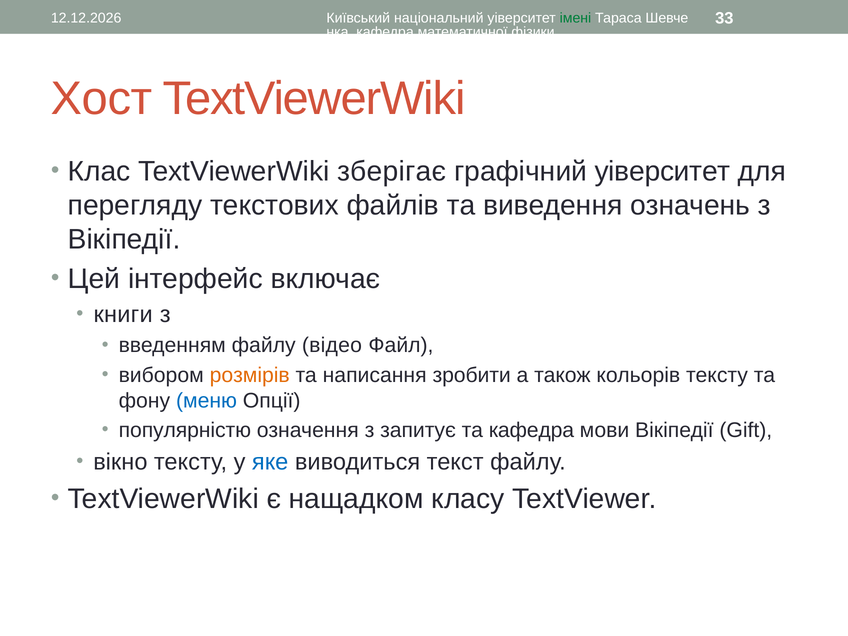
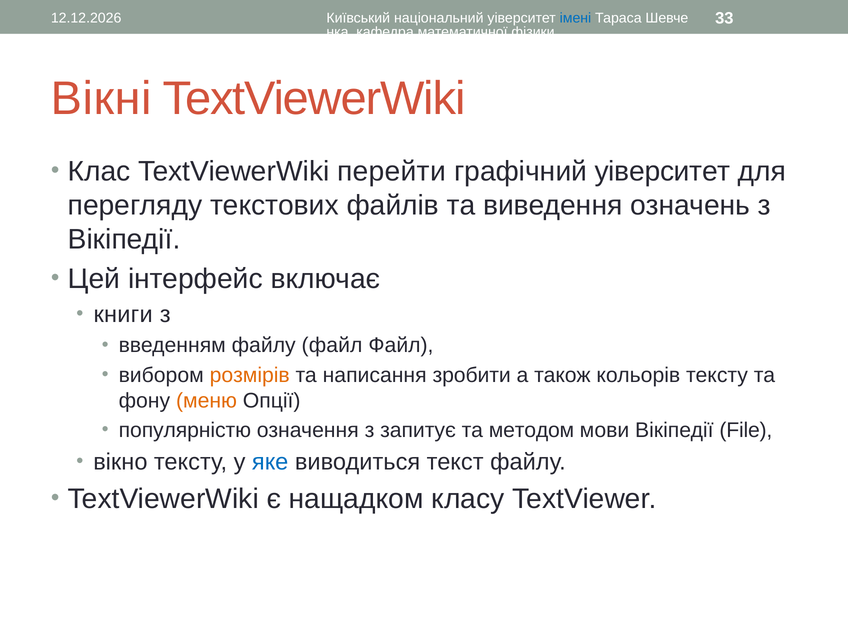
імені colour: green -> blue (575, 18)
Хост: Хост -> Вікні (101, 99)
зберігає: зберігає -> перейти (392, 172)
файлу відео: відео -> файл (332, 345)
меню colour: blue -> orange (207, 401)
та кафедра: кафедра -> методом (532, 430)
Gift: Gift -> File (746, 430)
